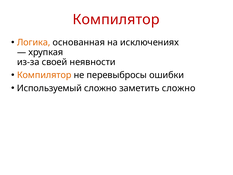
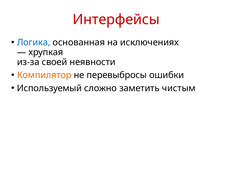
Компилятор: Компилятор -> Интерфейсы (116, 19)
Логика colour: orange -> blue (34, 42)
заметить сложно: сложно -> чистым (179, 88)
